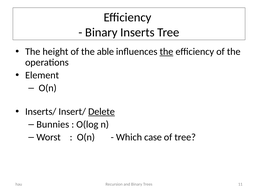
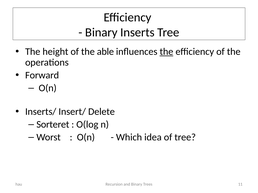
Element: Element -> Forward (42, 75)
Delete underline: present -> none (101, 112)
Bunnies: Bunnies -> Sorteret (53, 125)
case: case -> idea (153, 138)
